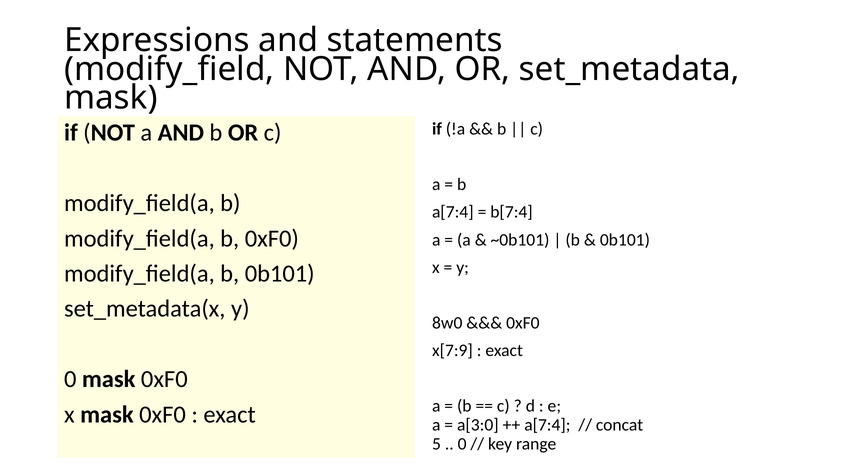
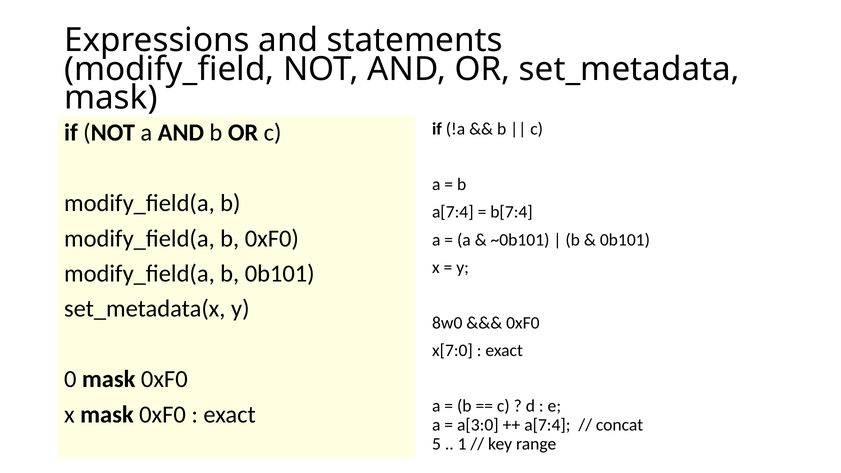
x[7:9: x[7:9 -> x[7:0 (452, 351)
0: 0 -> 1 (462, 444)
